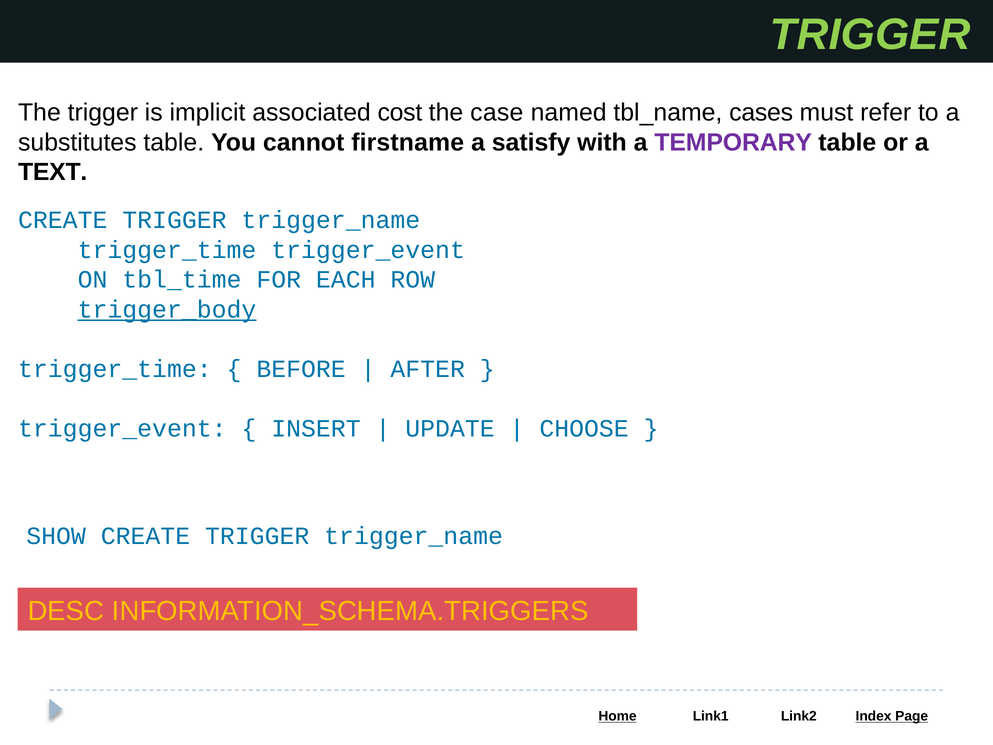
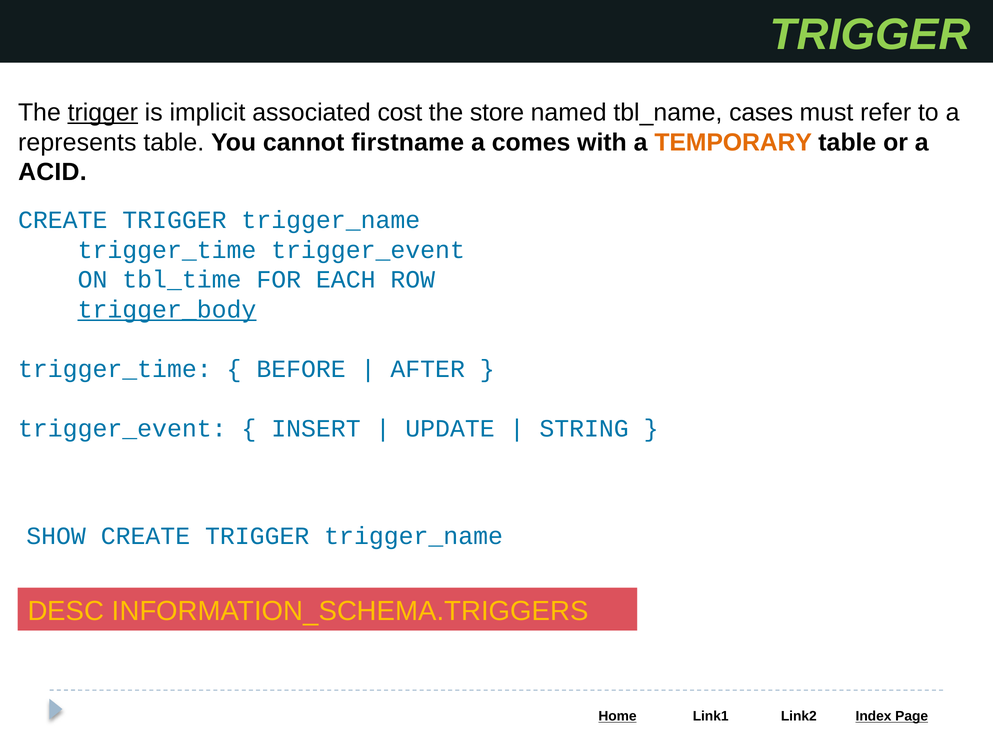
trigger underline: none -> present (103, 112)
case: case -> store (497, 112)
substitutes: substitutes -> represents (77, 142)
satisfy: satisfy -> comes (531, 142)
TEMPORARY colour: purple -> orange (733, 142)
TEXT: TEXT -> ACID (52, 172)
CHOOSE: CHOOSE -> STRING (584, 429)
